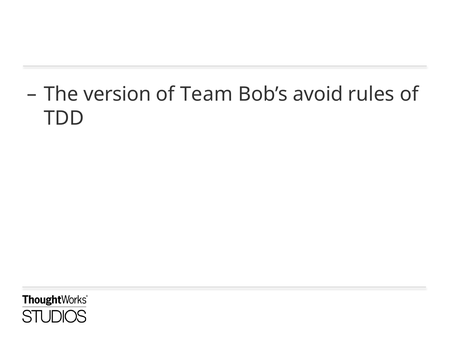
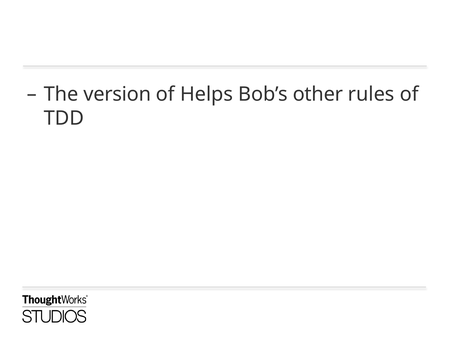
Team: Team -> Helps (207, 94)
avoid: avoid -> other (318, 94)
